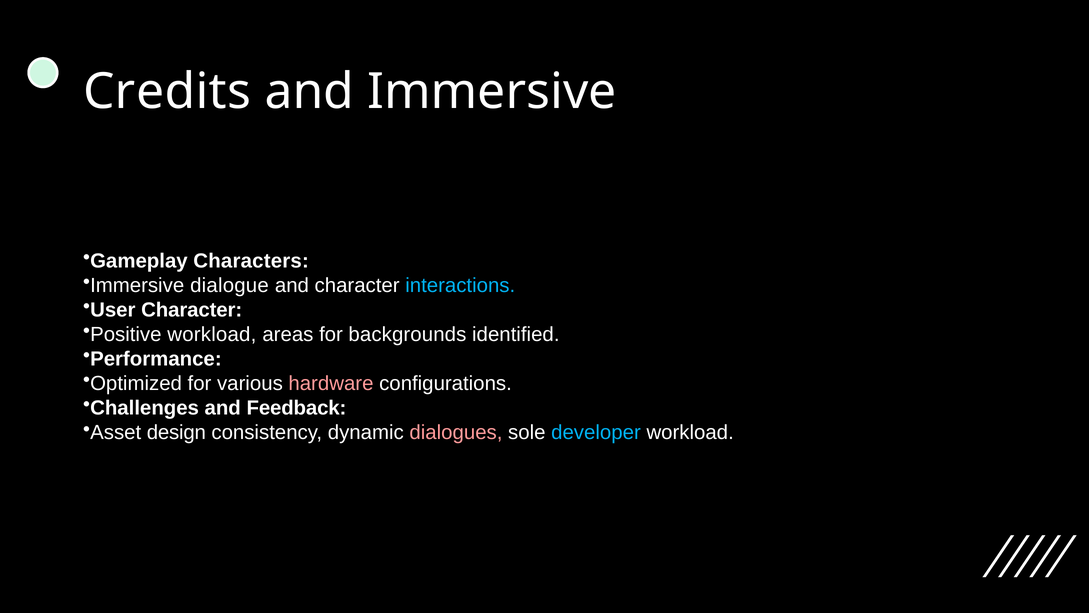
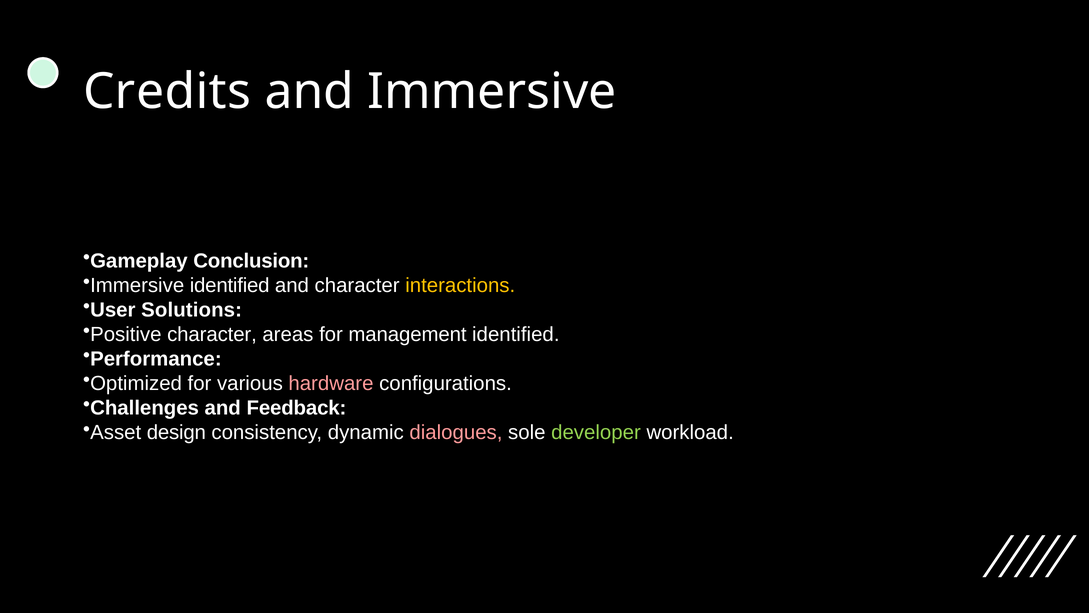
Characters: Characters -> Conclusion (251, 261)
Immersive dialogue: dialogue -> identified (230, 285)
interactions colour: light blue -> yellow (460, 285)
User Character: Character -> Solutions (192, 310)
Positive workload: workload -> character (212, 334)
backgrounds: backgrounds -> management (408, 334)
developer colour: light blue -> light green (596, 432)
